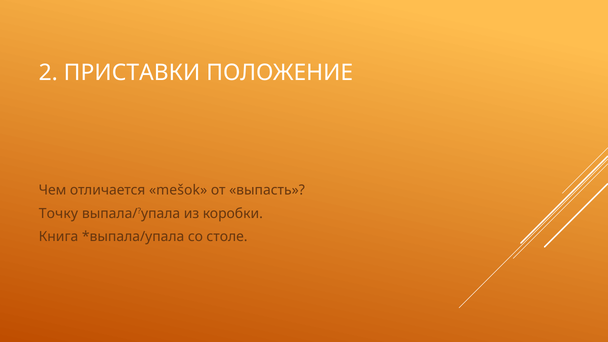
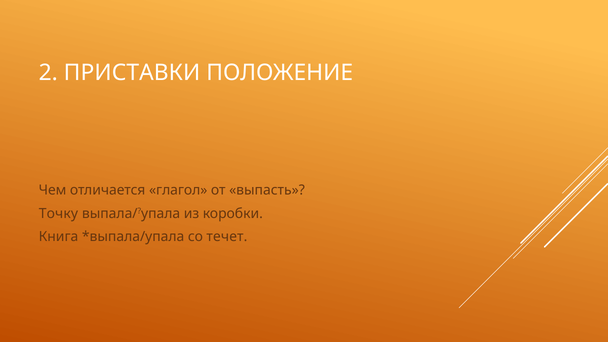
mešok: mešok -> глагол (178, 190)
столе: столе -> течет (227, 237)
